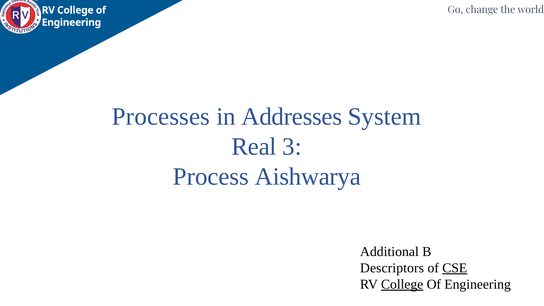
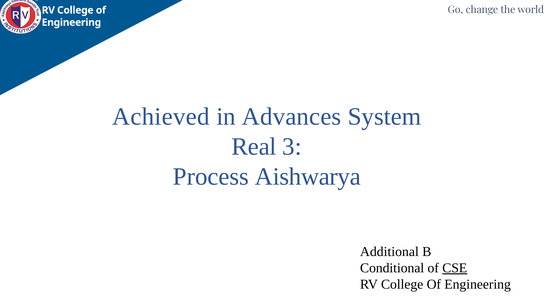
Processes: Processes -> Achieved (161, 117)
Addresses: Addresses -> Advances (292, 117)
Descriptors: Descriptors -> Conditional (392, 268)
College underline: present -> none (402, 284)
